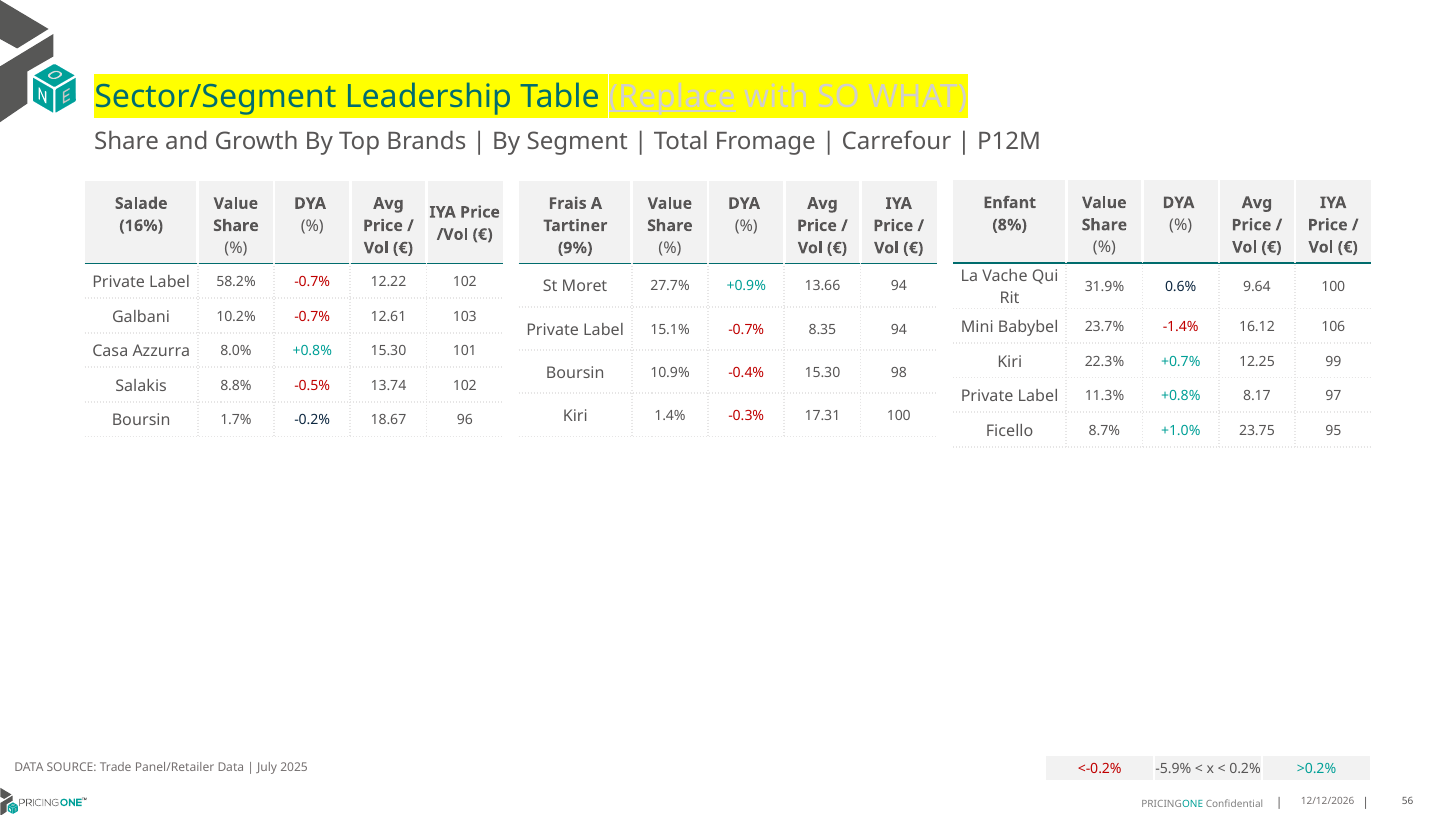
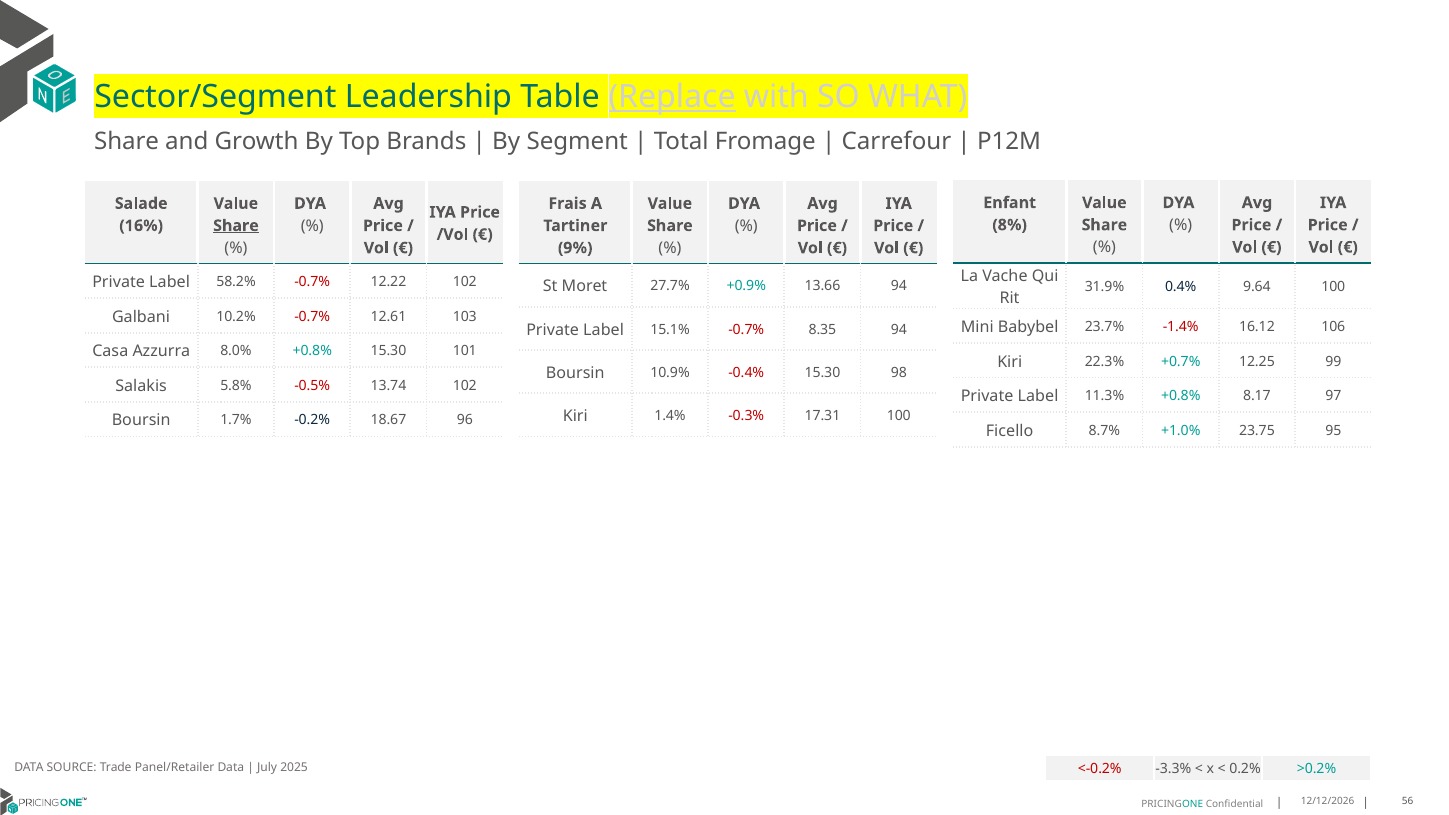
Share underline: none -> present (236, 226)
0.6%: 0.6% -> 0.4% (1181, 287)
8.8%: 8.8% -> 5.8% (236, 386)
-5.9%: -5.9% -> -3.3% (1173, 769)
